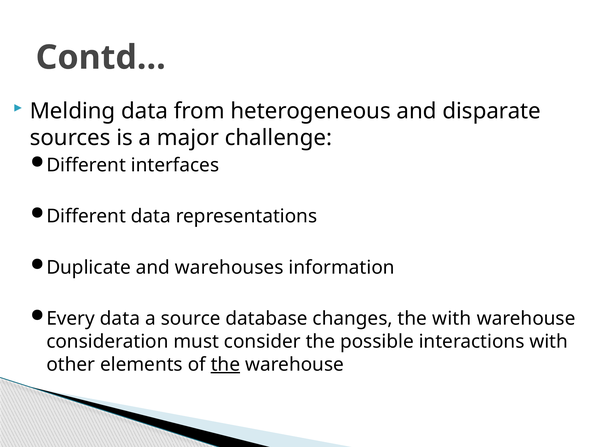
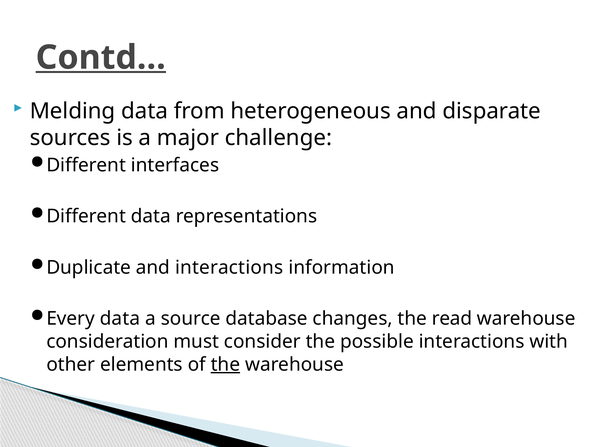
Contd… underline: none -> present (101, 58)
and warehouses: warehouses -> interactions (229, 268)
the with: with -> read (452, 319)
